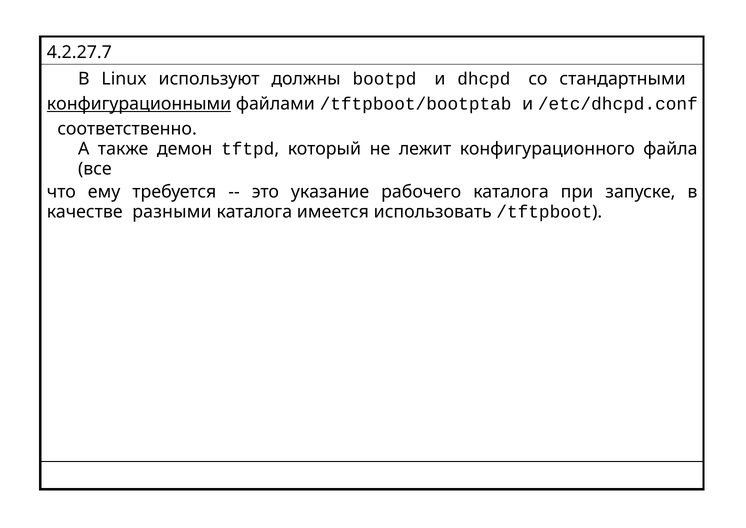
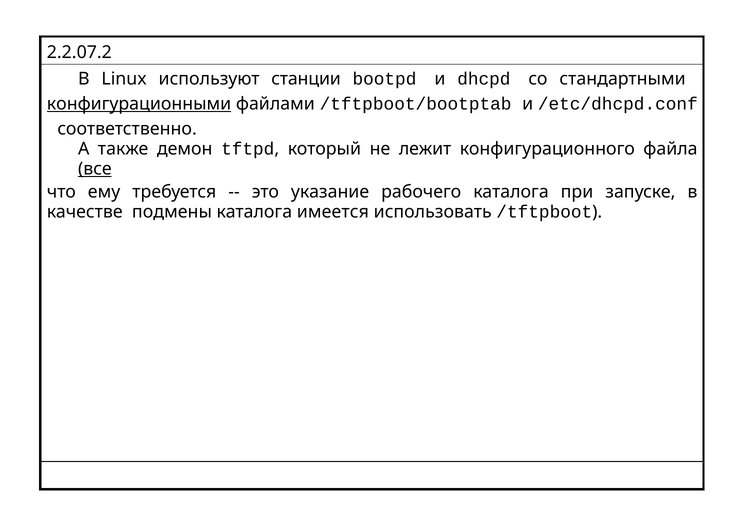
4.2.27.7: 4.2.27.7 -> 2.2.07.2 (79, 52)
должны: должны -> станции (306, 79)
все underline: none -> present (95, 169)
разными: разными -> подмены (172, 212)
